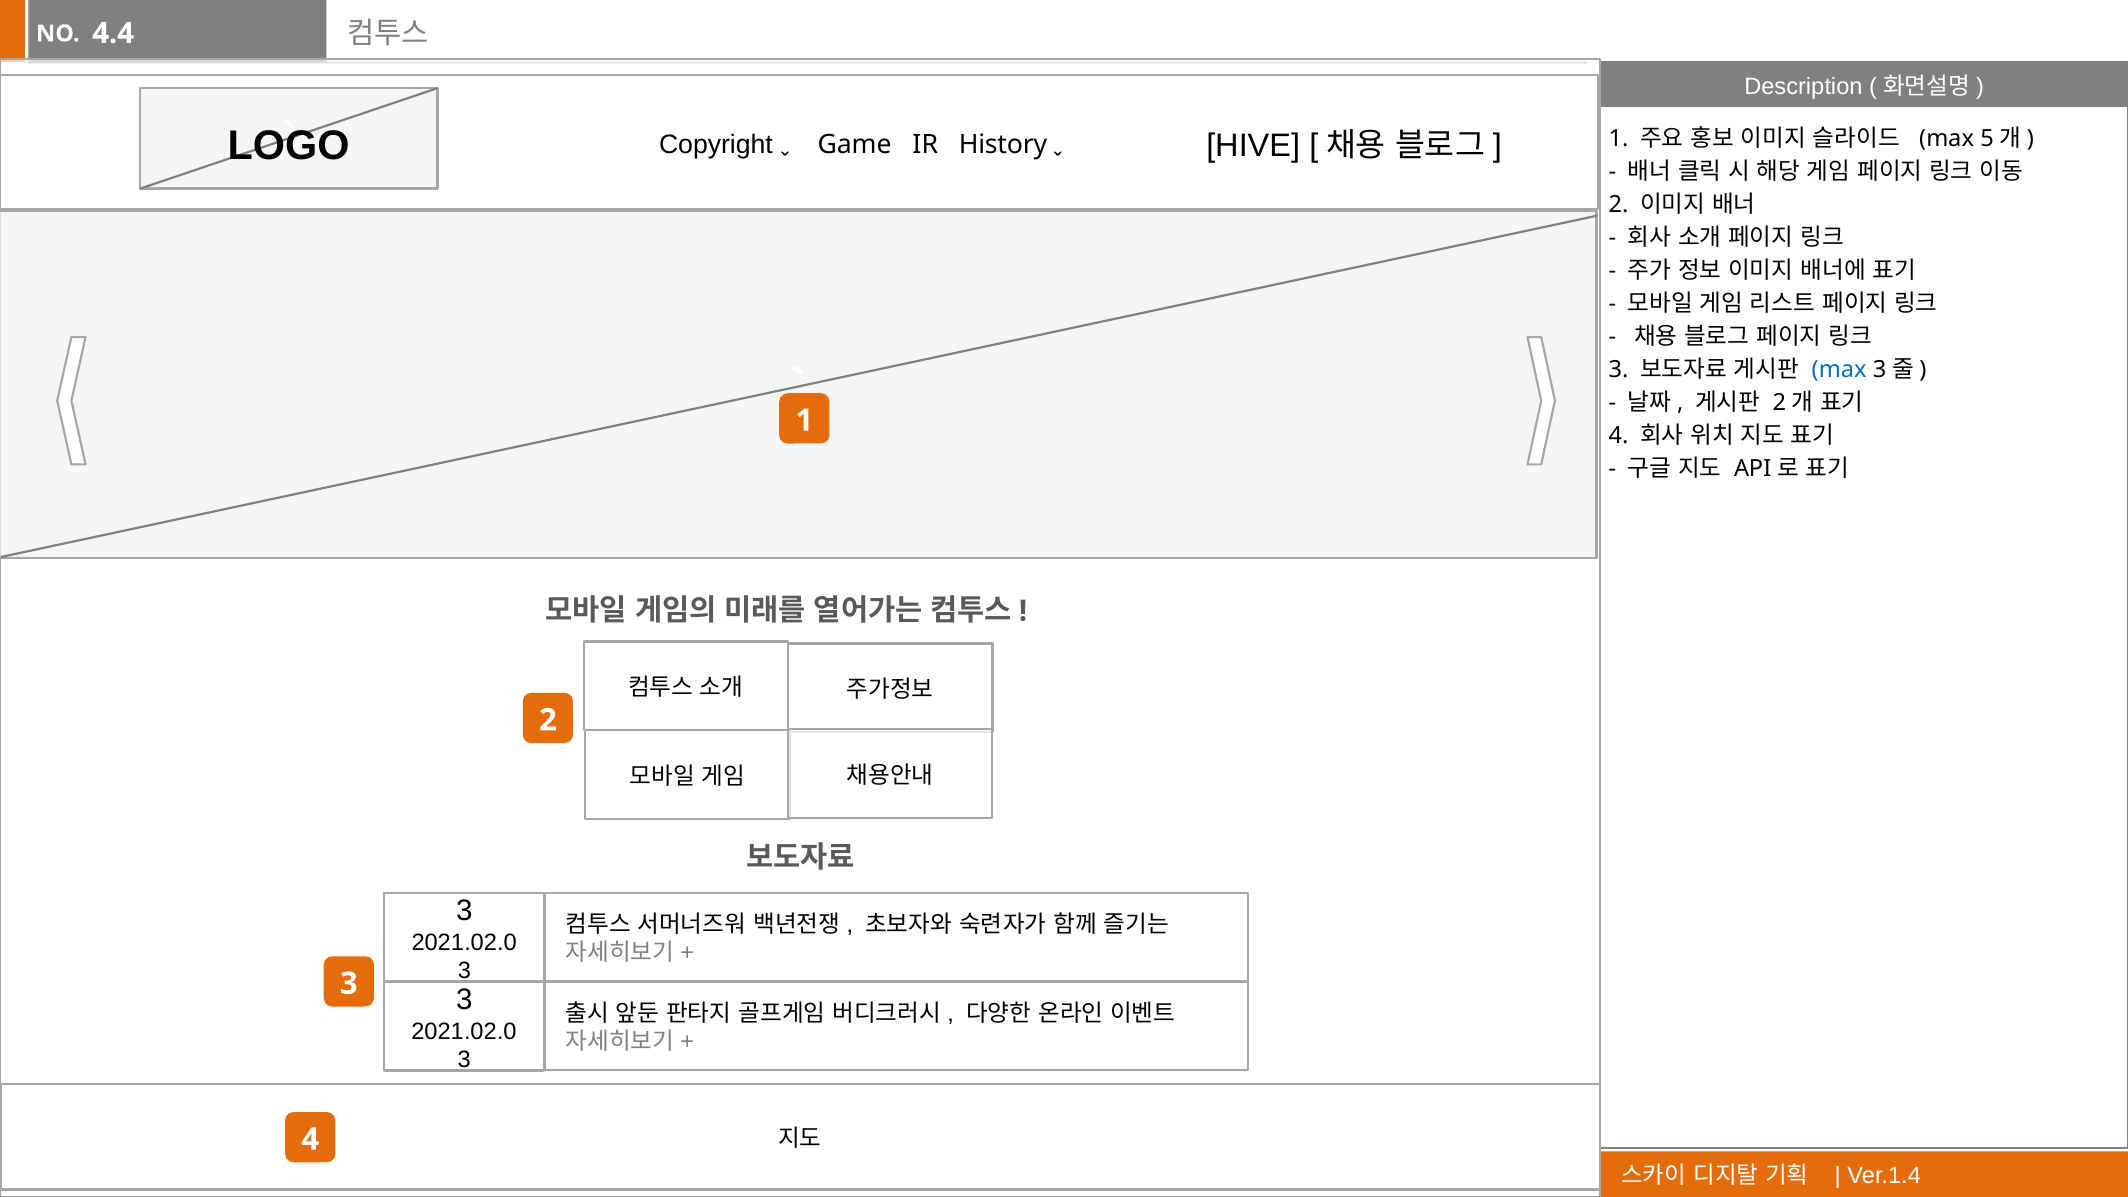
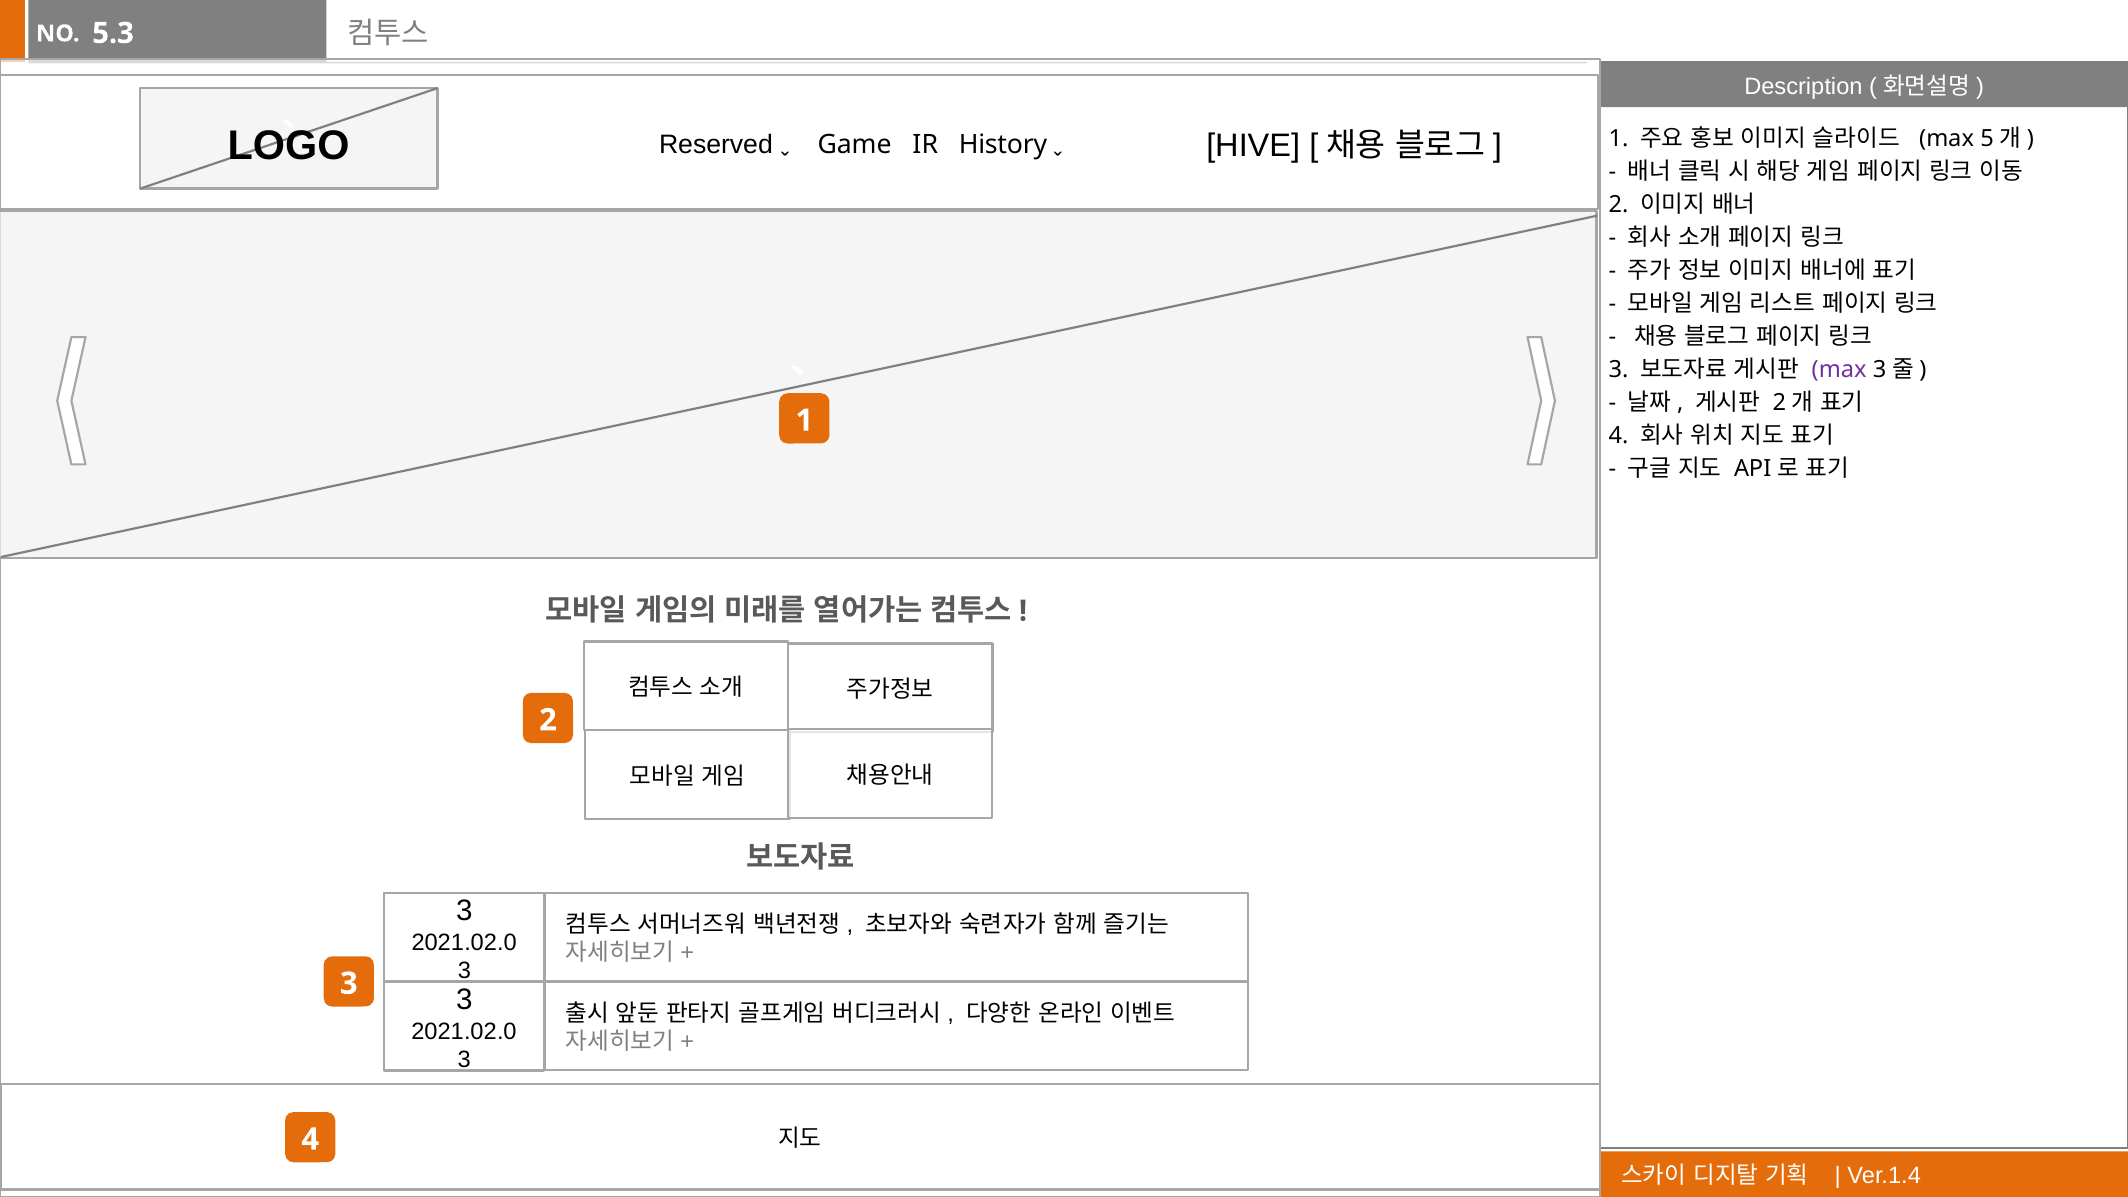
4.4: 4.4 -> 5.3 (113, 33)
Copyright: Copyright -> Reserved (716, 145)
max colour: blue -> purple (1839, 370)
